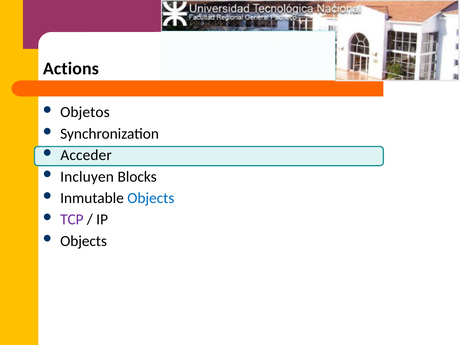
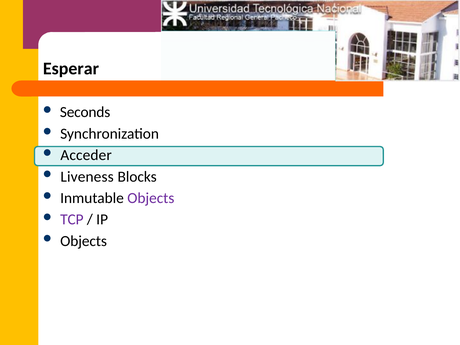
Actions: Actions -> Esperar (71, 68)
Objetos: Objetos -> Seconds (85, 112)
Incluyen: Incluyen -> Liveness (87, 177)
Objects colour: blue -> purple (151, 198)
